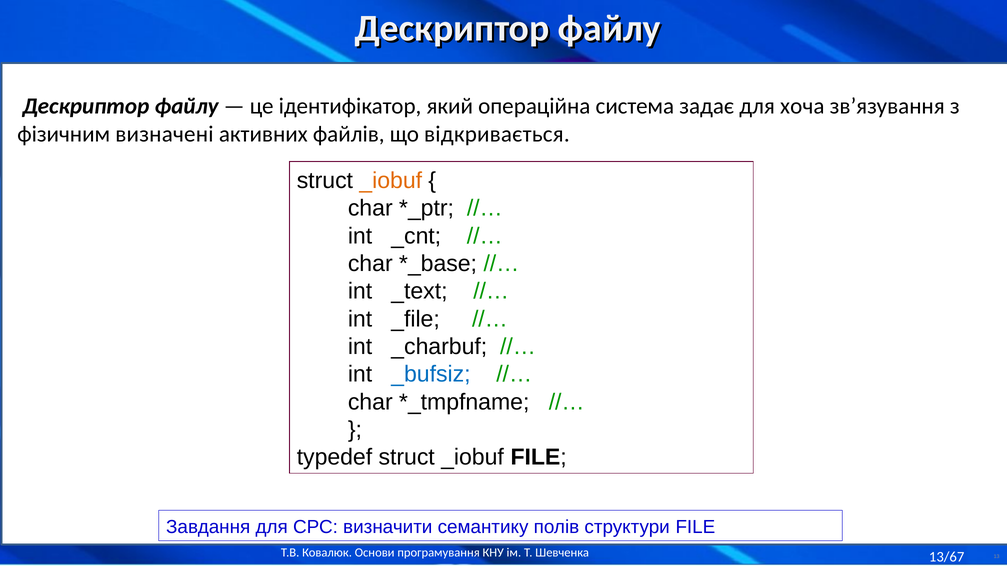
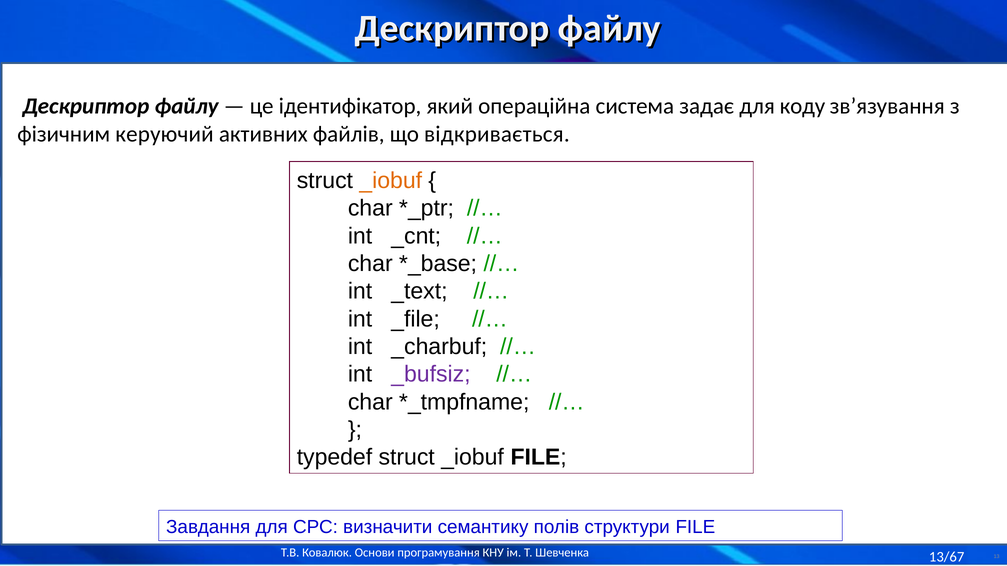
хоча: хоча -> коду (802, 106)
визначені: визначені -> керуючий (164, 134)
_bufsiz colour: blue -> purple (431, 375)
